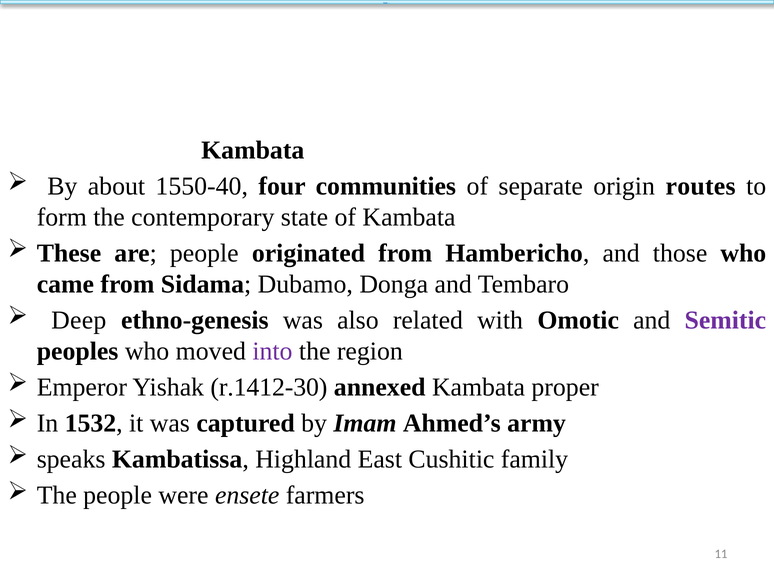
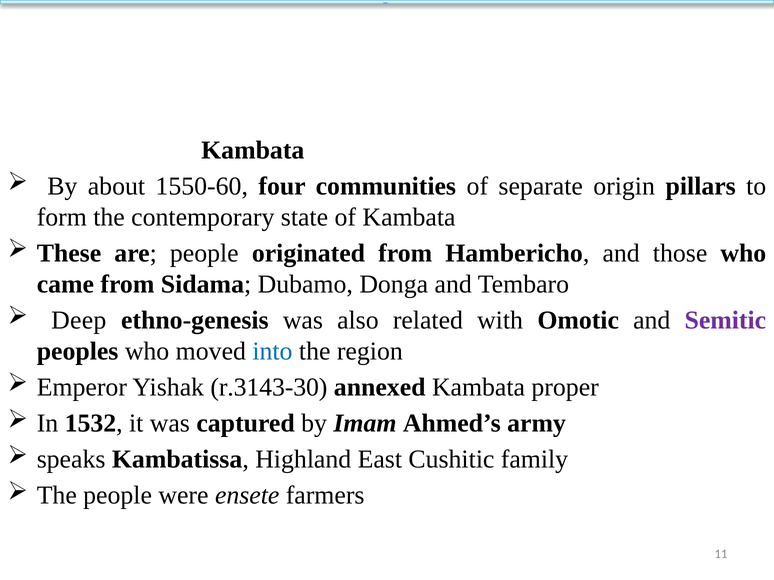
1550-40: 1550-40 -> 1550-60 (202, 186)
routes: routes -> pillars (701, 186)
into colour: purple -> blue (272, 351)
r.1412-30: r.1412-30 -> r.3143-30 (269, 387)
